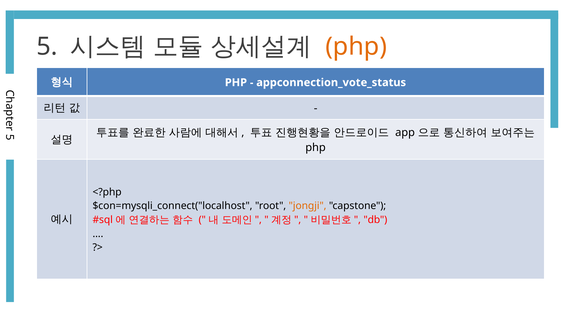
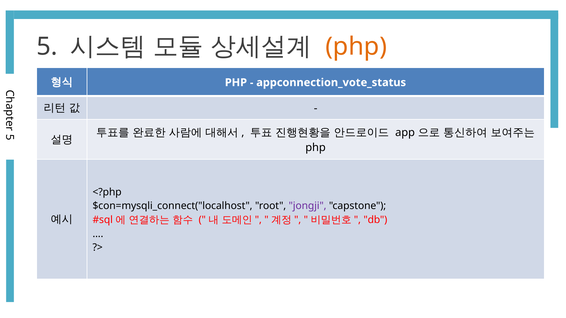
jongji colour: orange -> purple (308, 206)
